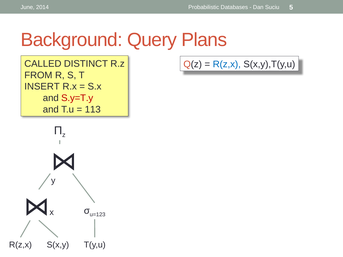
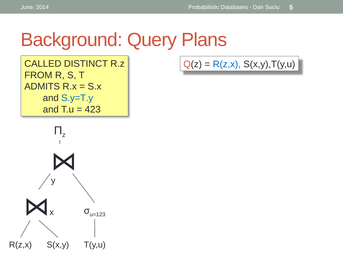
INSERT: INSERT -> ADMITS (42, 87)
S.y=T.y colour: red -> blue (77, 98)
113: 113 -> 423 (93, 110)
